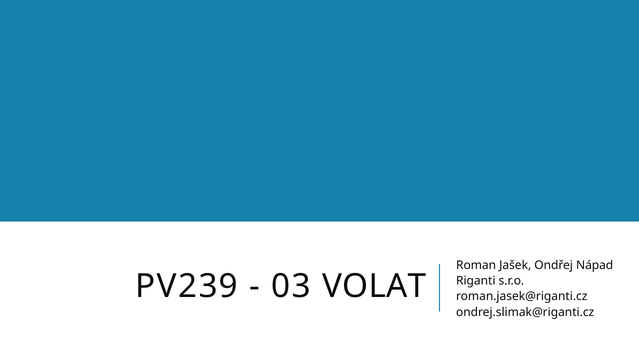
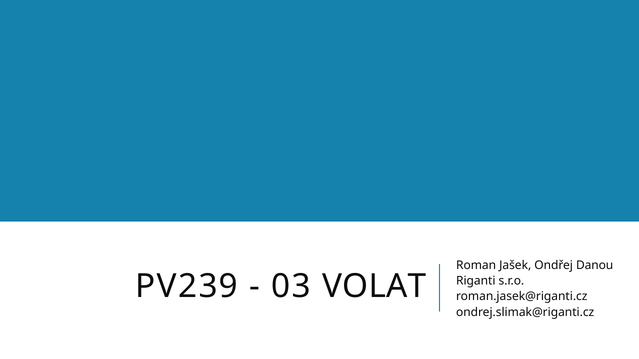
Nápad: Nápad -> Danou (595, 265)
